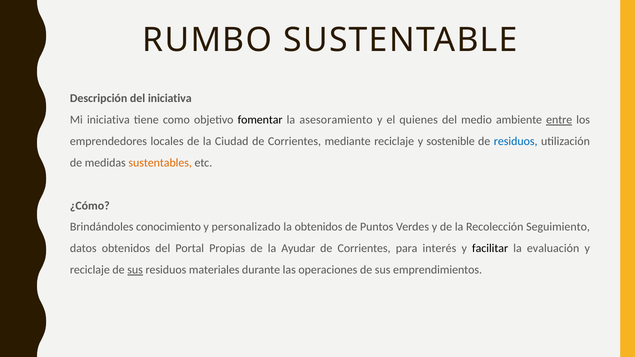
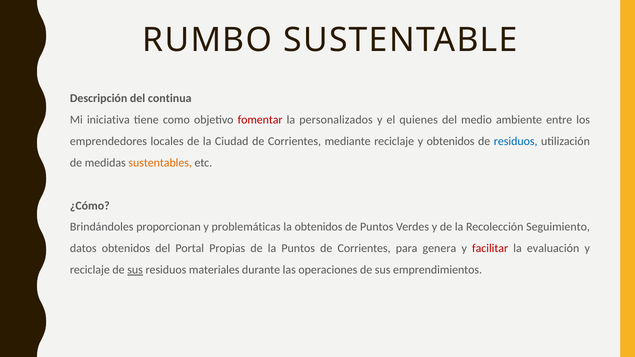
del iniciativa: iniciativa -> continua (170, 99)
fomentar colour: black -> red (260, 120)
asesoramiento: asesoramiento -> personalizados (336, 120)
entre underline: present -> none (559, 120)
y sostenible: sostenible -> obtenidos (451, 141)
conocimiento: conocimiento -> proporcionan (169, 227)
personalizado: personalizado -> problemáticas (246, 227)
la Ayudar: Ayudar -> Puntos (298, 249)
interés: interés -> genera (439, 249)
facilitar colour: black -> red (490, 249)
